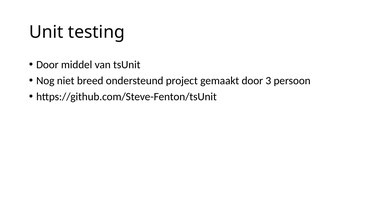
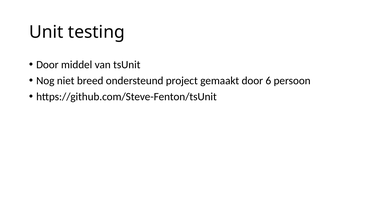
3: 3 -> 6 (268, 80)
